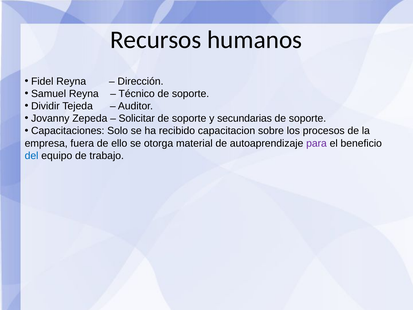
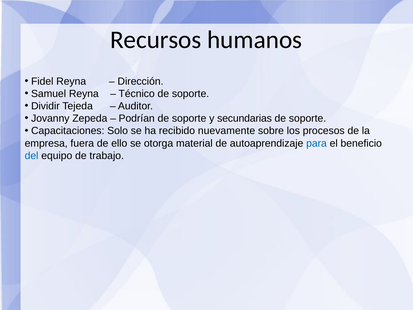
Solicitar: Solicitar -> Podrían (137, 118)
capacitacion: capacitacion -> nuevamente (227, 131)
para colour: purple -> blue (317, 143)
